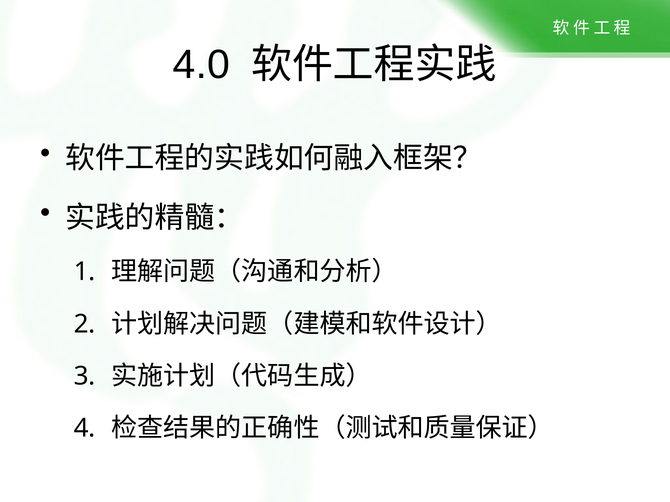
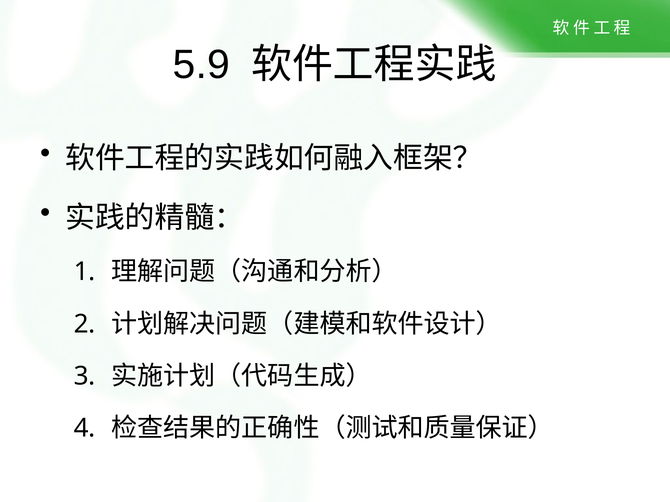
4.0: 4.0 -> 5.9 (201, 65)
